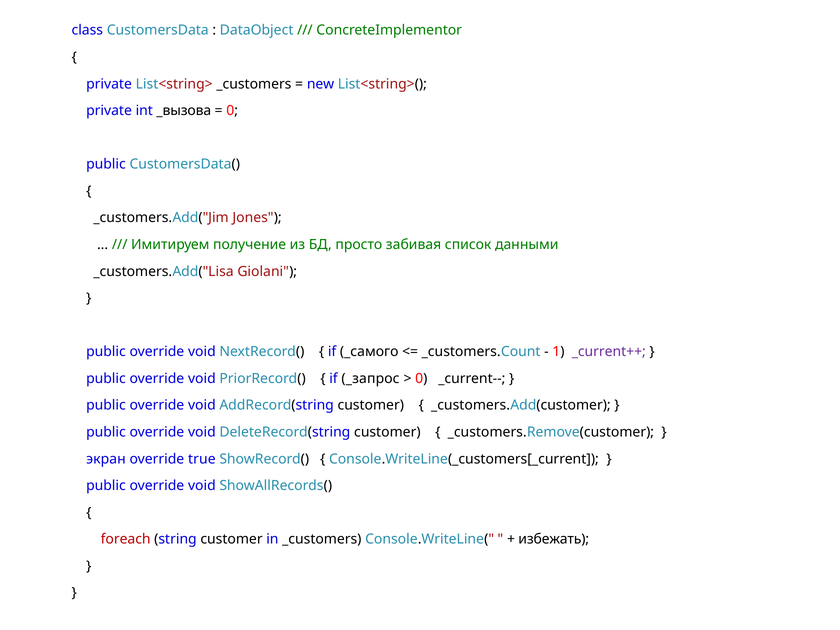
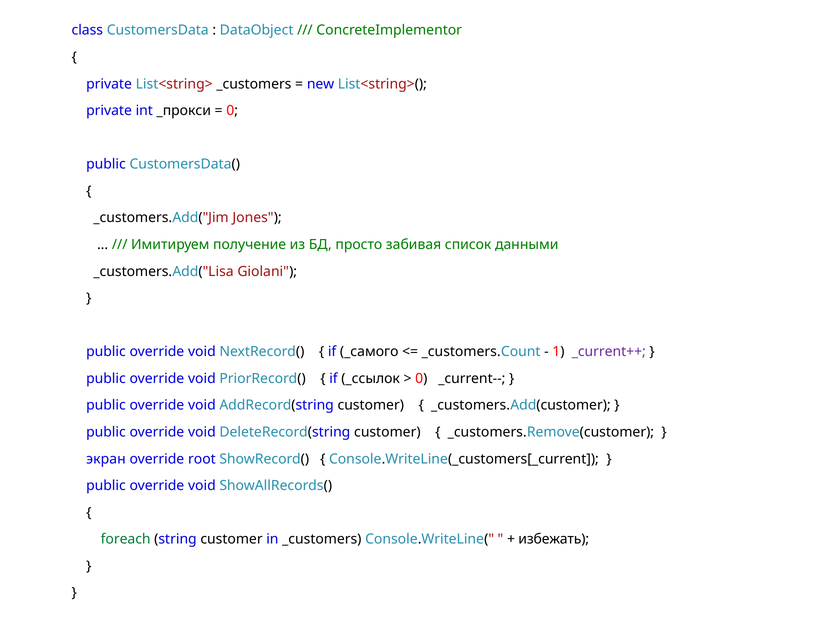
_вызова: _вызова -> _прокси (184, 111)
_запрос: _запрос -> _ссылок (371, 379)
true: true -> root (202, 459)
foreach colour: red -> green (126, 539)
